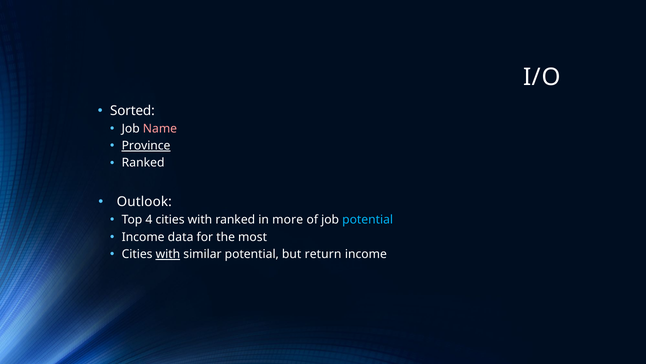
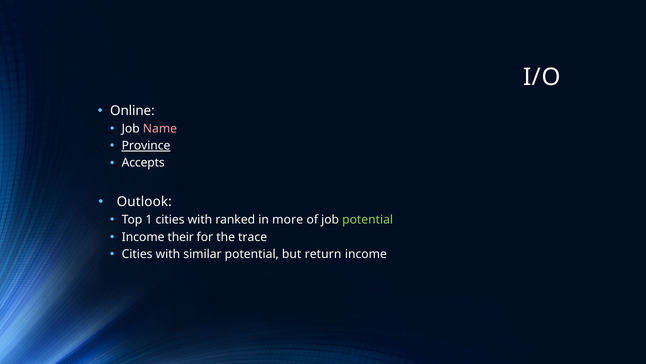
Sorted: Sorted -> Online (132, 111)
Ranked: Ranked -> Accepts (143, 163)
4: 4 -> 1 (149, 220)
potential colour: light blue -> light green (368, 220)
data: data -> their (181, 237)
most: most -> trace (253, 237)
with underline: present -> none (168, 254)
